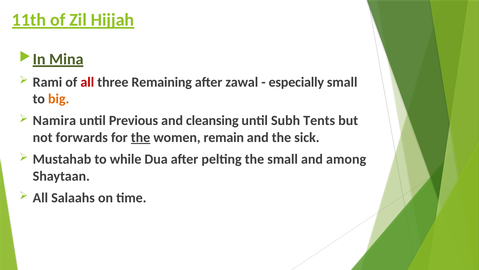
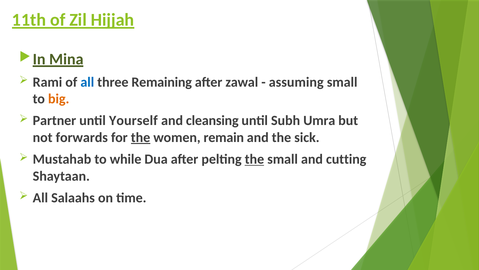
all colour: red -> blue (87, 82)
especially: especially -> assuming (296, 82)
Namira: Namira -> Partner (54, 120)
Previous: Previous -> Yourself (133, 120)
Tents: Tents -> Umra (319, 120)
the underline: none -> present (254, 159)
among: among -> cutting (346, 159)
